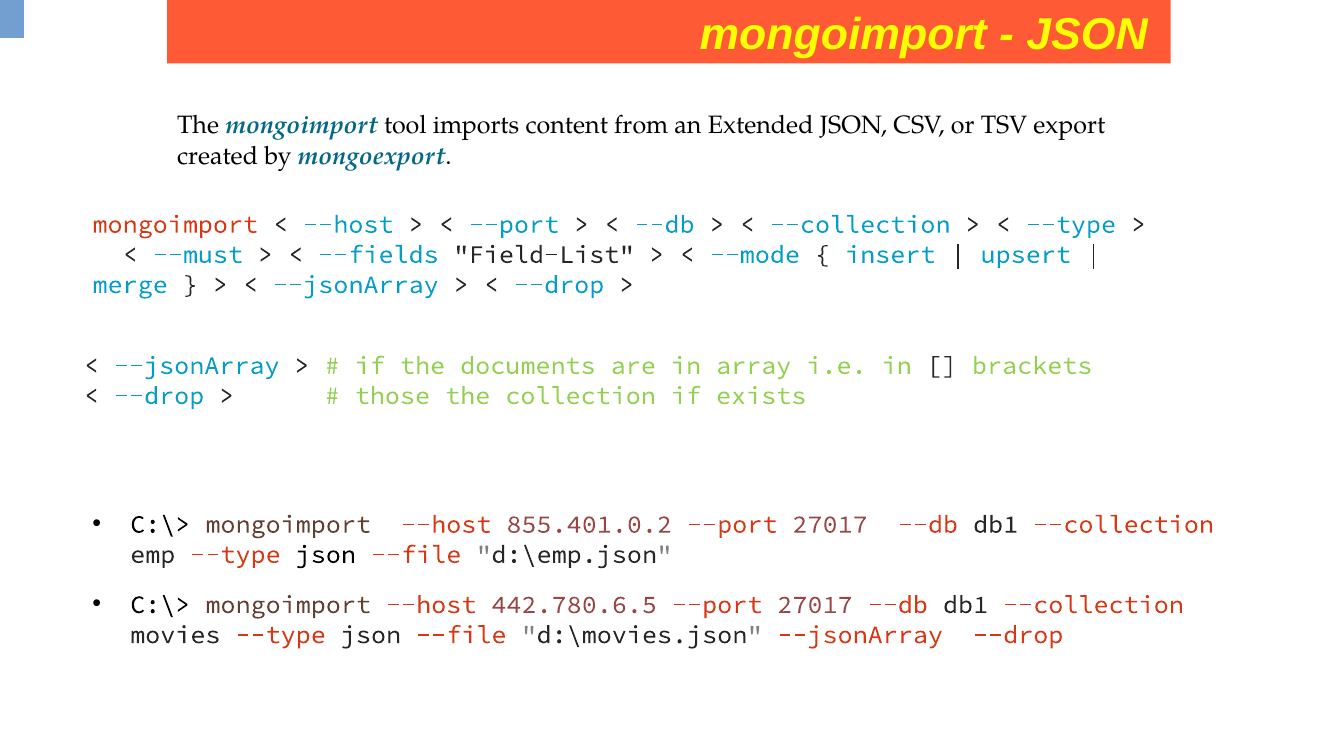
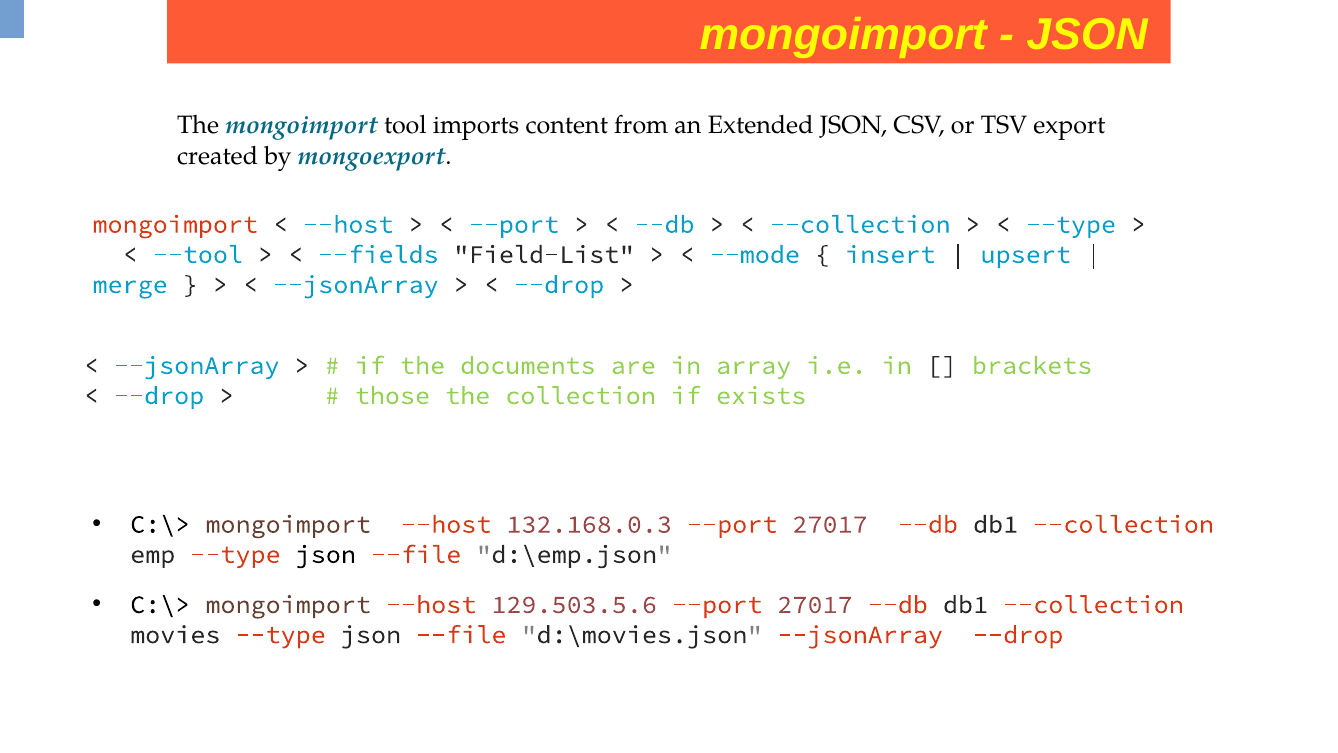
--must: --must -> --tool (198, 254)
855.401.0.2: 855.401.0.2 -> 132.168.0.3 (589, 524)
442.780.6.5: 442.780.6.5 -> 129.503.5.6 (574, 604)
